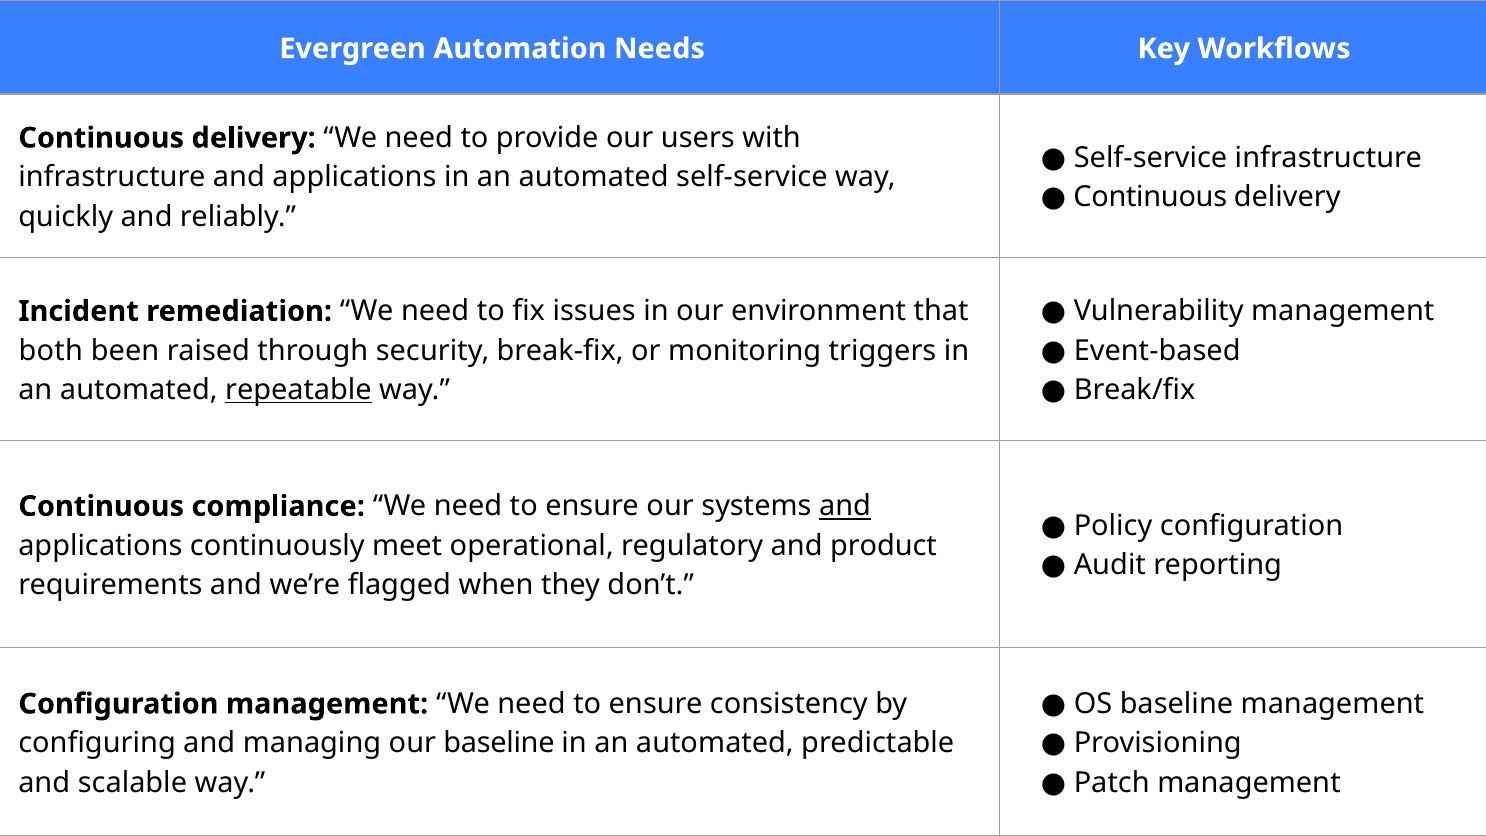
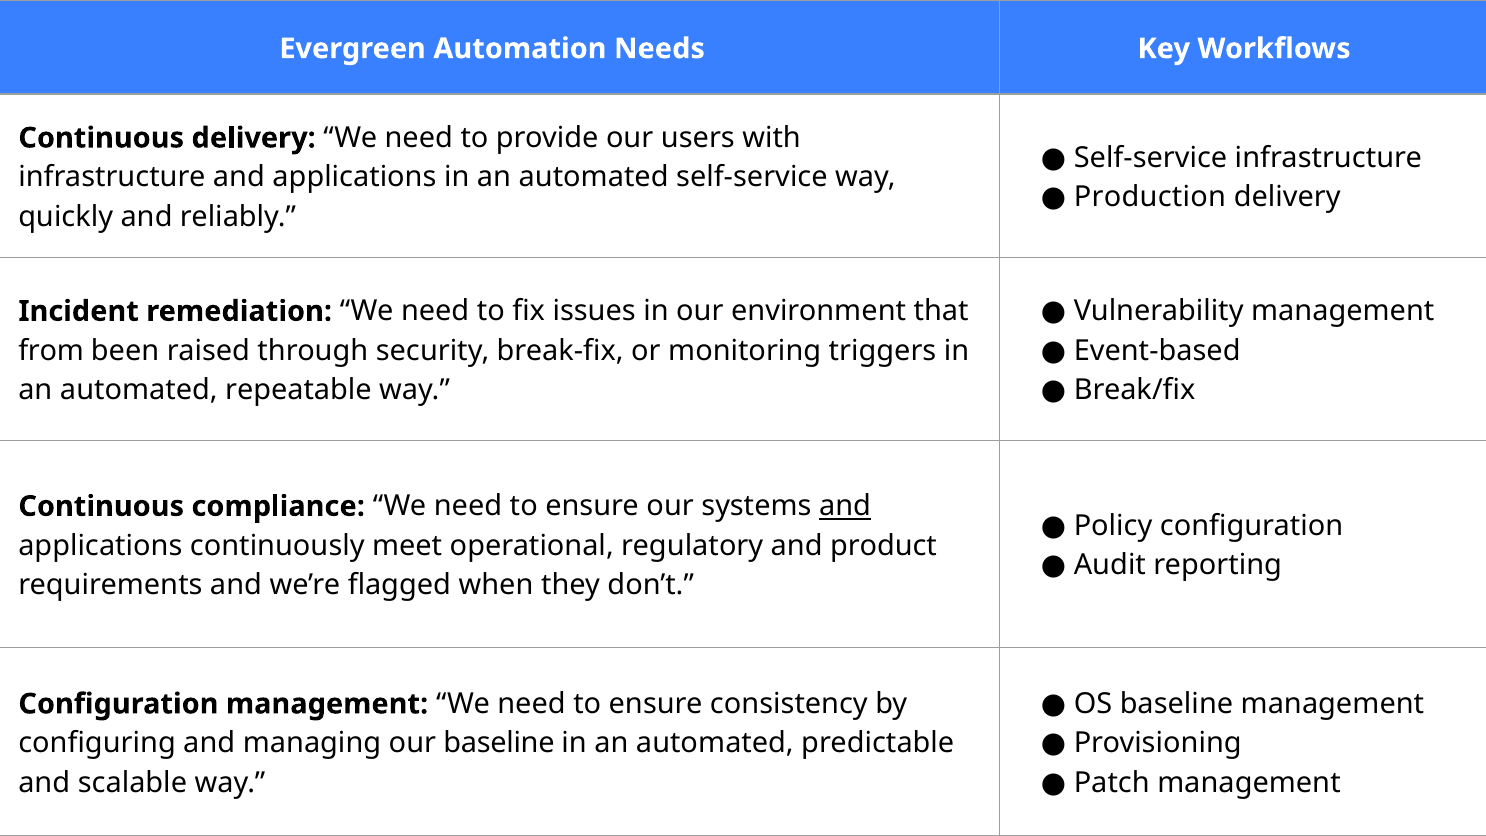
Continuous: Continuous -> Production (1150, 197)
both: both -> from (51, 351)
repeatable underline: present -> none (298, 390)
